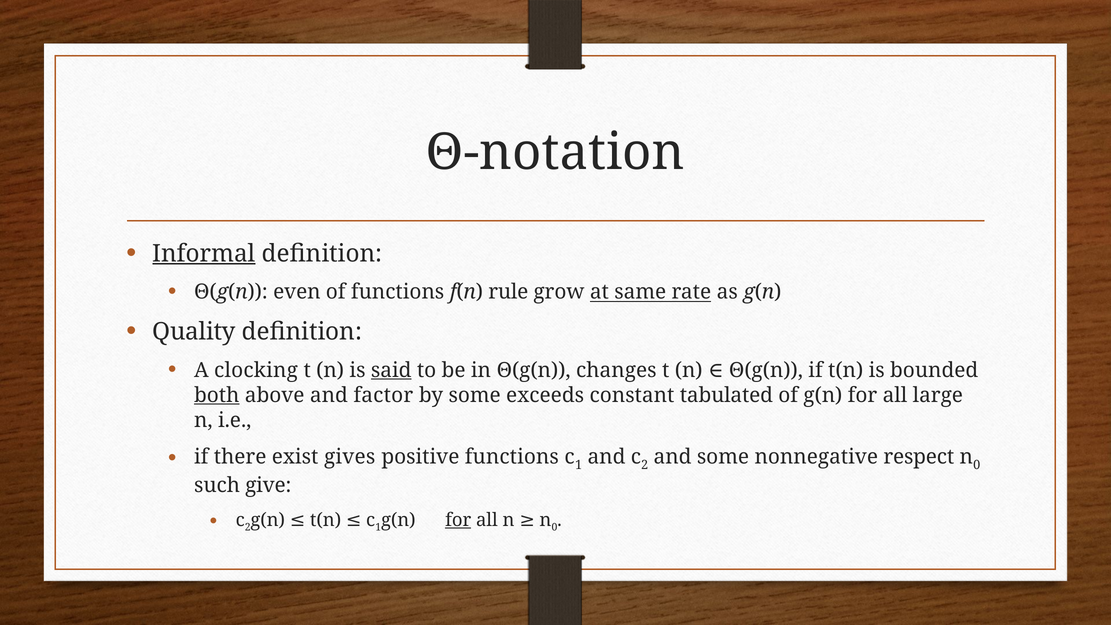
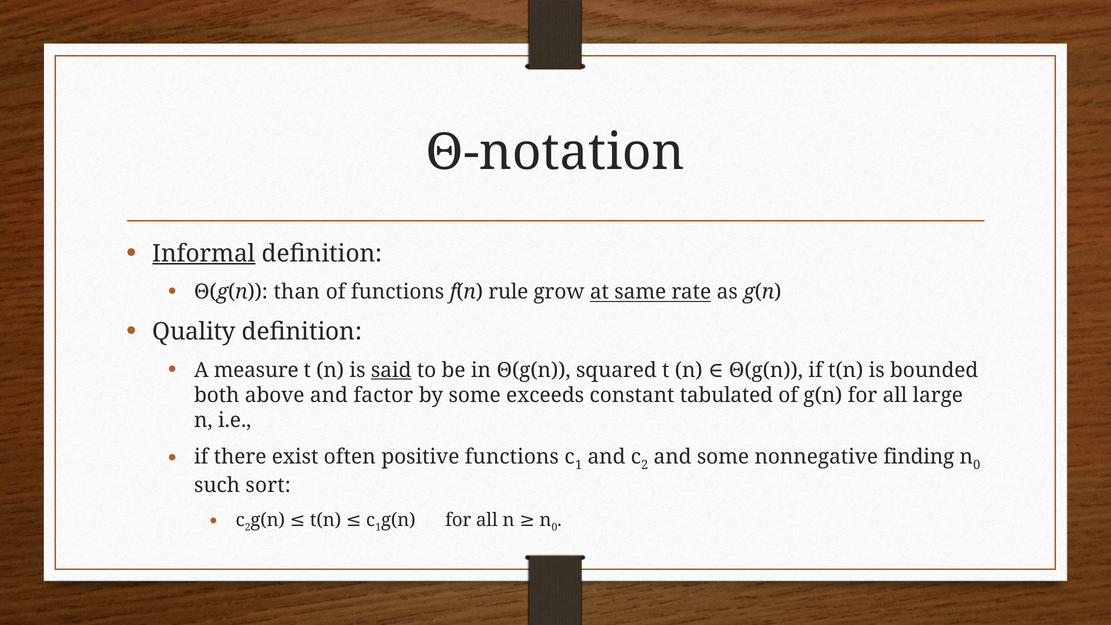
even: even -> than (297, 292)
clocking: clocking -> measure (256, 370)
changes: changes -> squared (616, 370)
both underline: present -> none (217, 395)
gives: gives -> often (350, 457)
respect: respect -> finding (919, 457)
give: give -> sort (268, 486)
for underline: present -> none (458, 520)
